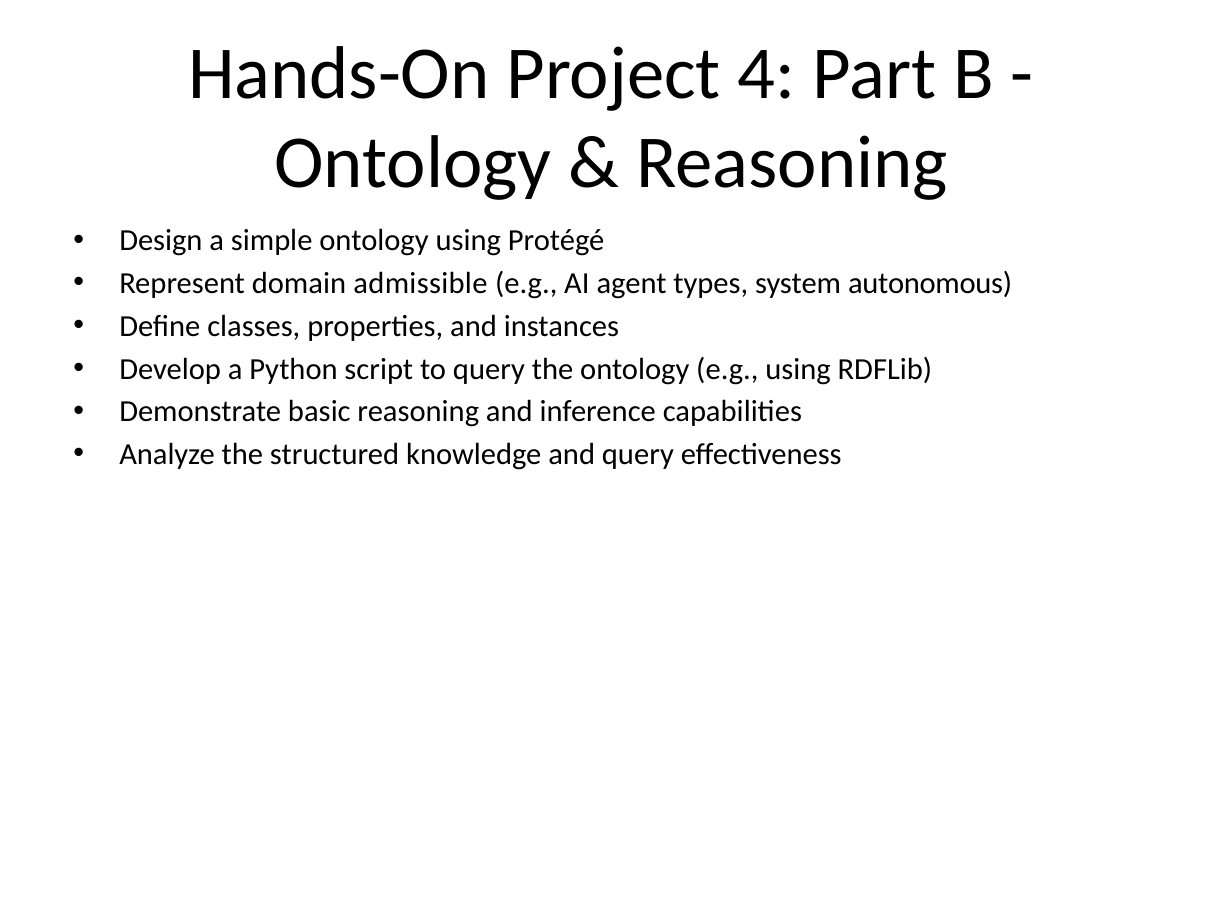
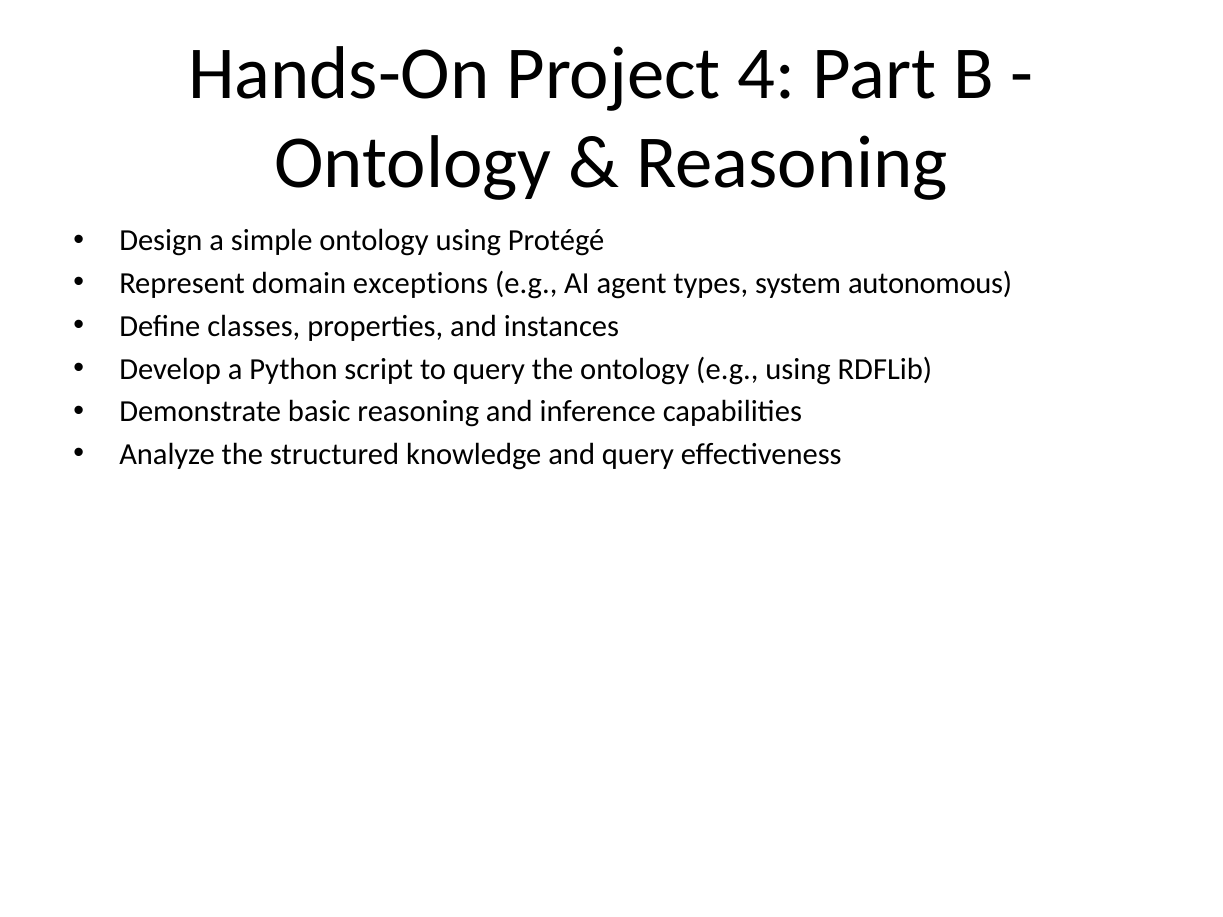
admissible: admissible -> exceptions (421, 283)
